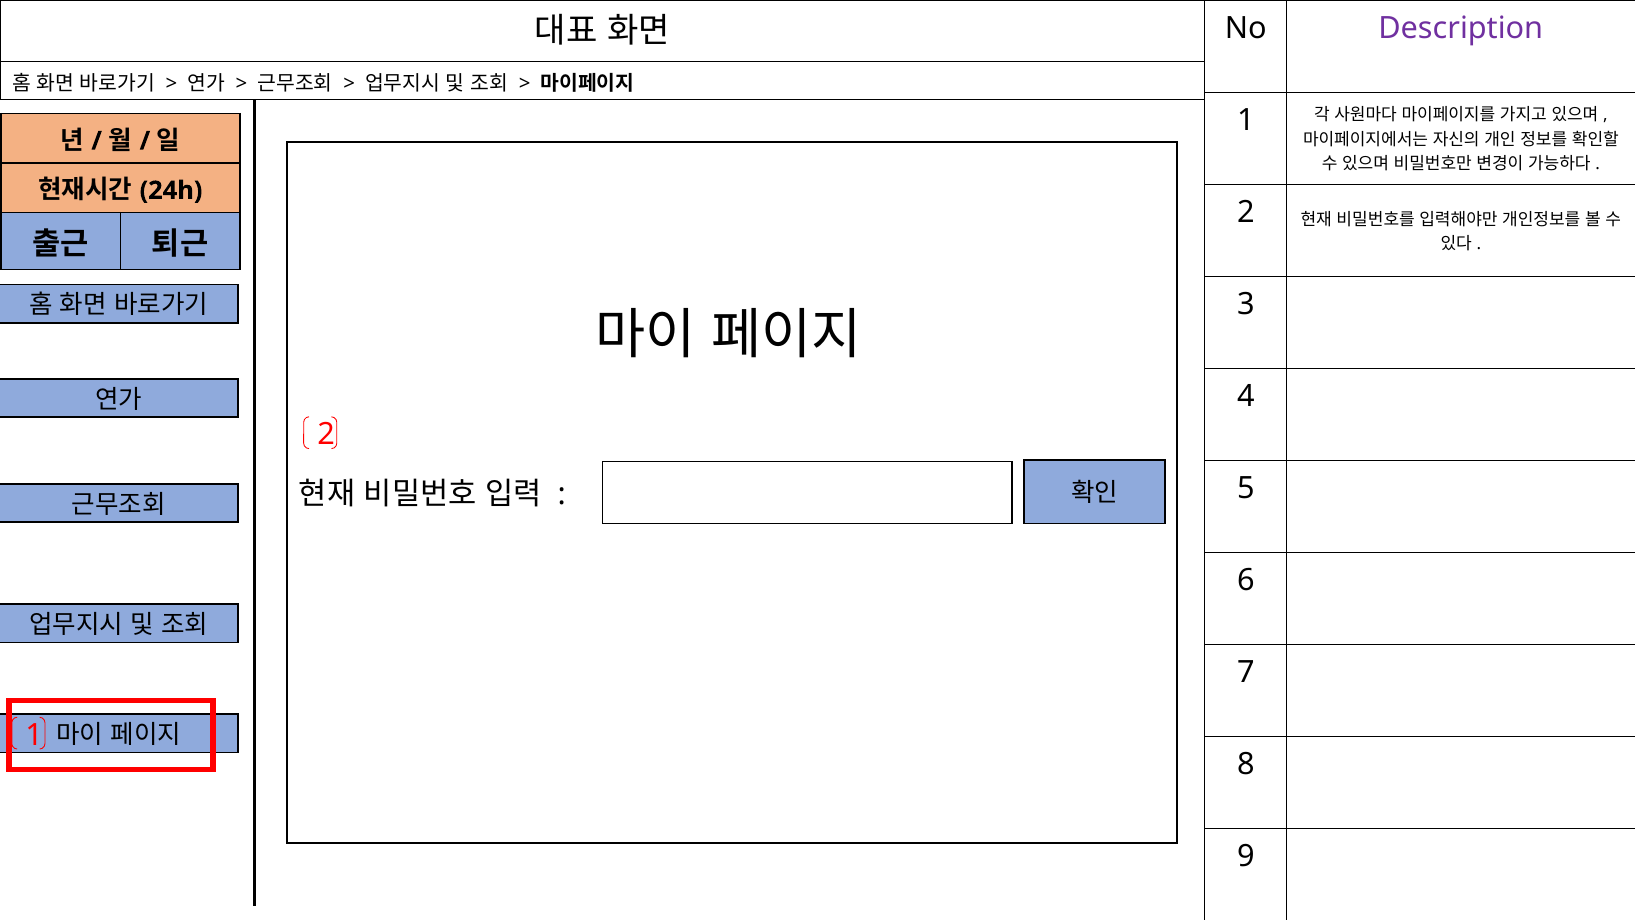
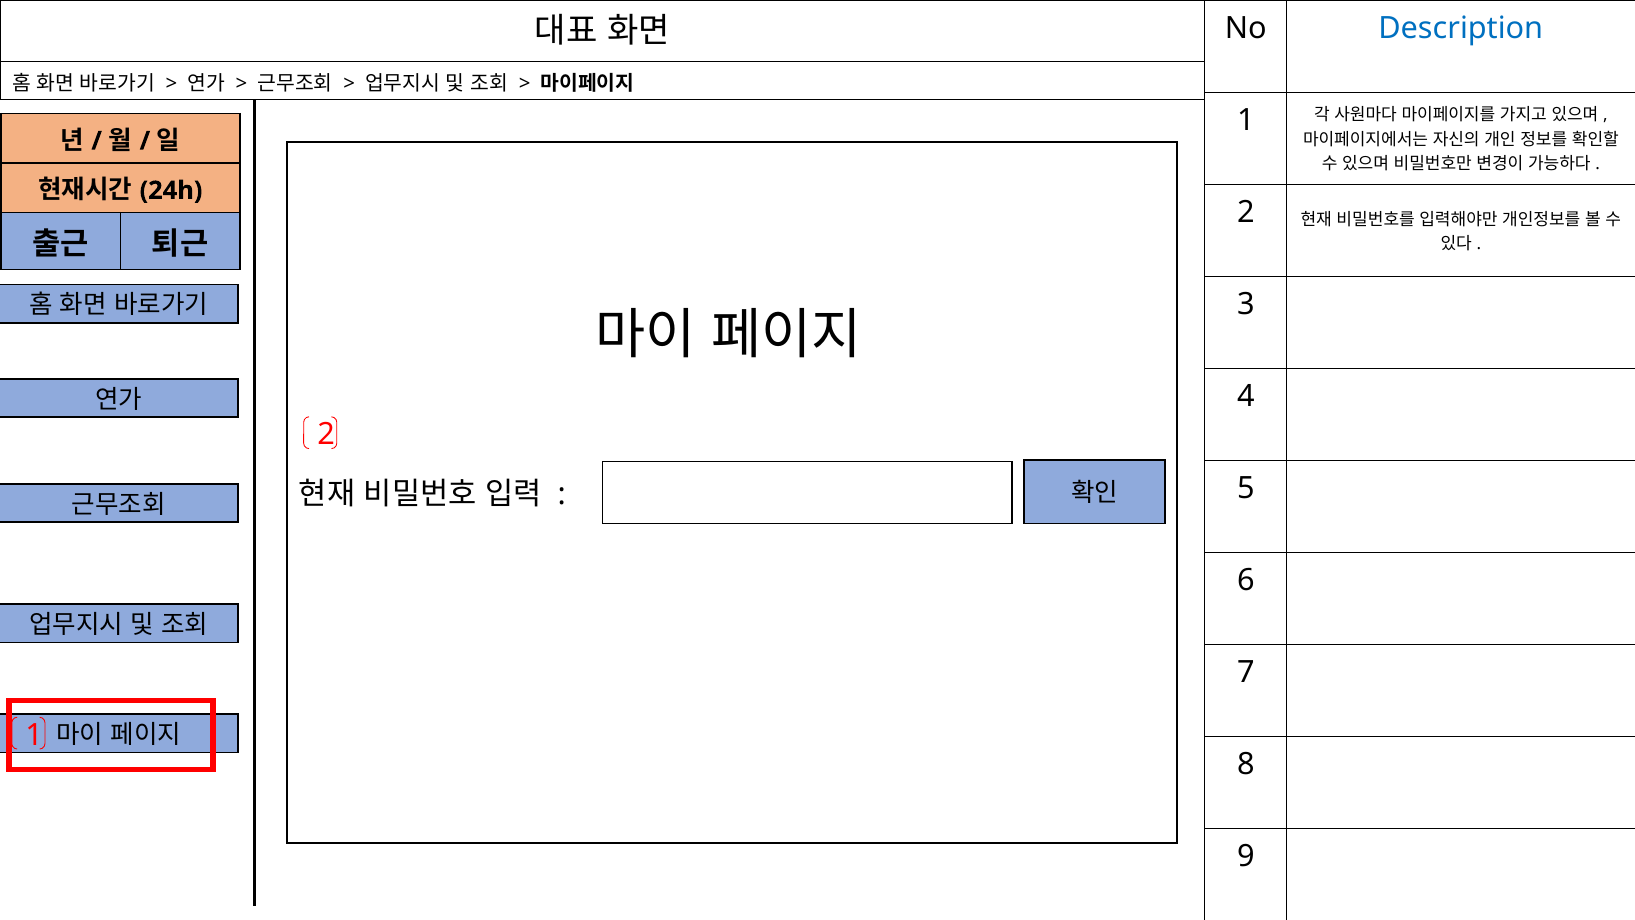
Description colour: purple -> blue (1461, 29)
